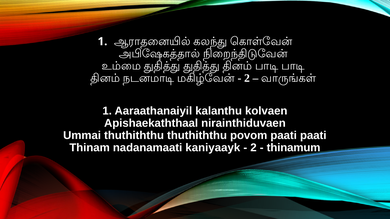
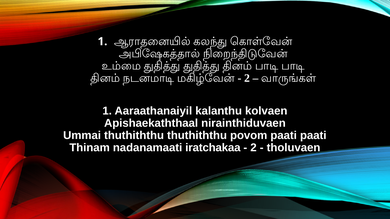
kaniyaayk: kaniyaayk -> iratchakaa (213, 148)
thinamum: thinamum -> tholuvaen (294, 148)
